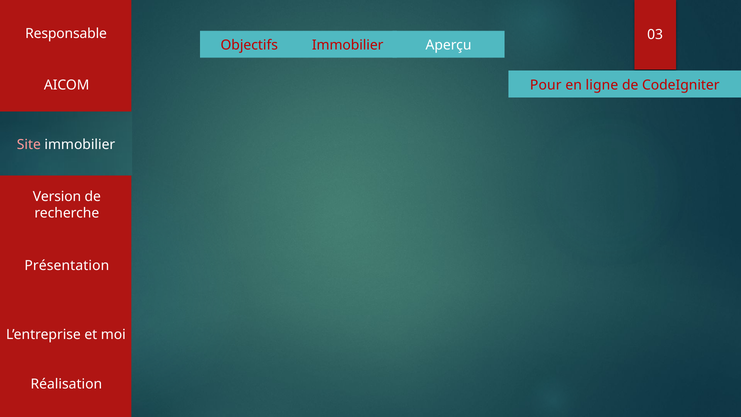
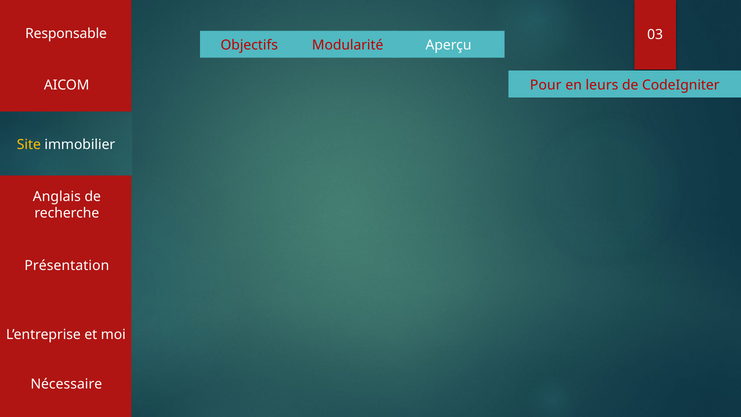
Objectifs Immobilier: Immobilier -> Modularité (348, 45)
ligne: ligne -> leurs (602, 85)
Site colour: pink -> yellow (29, 145)
Version: Version -> Anglais (57, 196)
Réalisation: Réalisation -> Nécessaire (66, 384)
